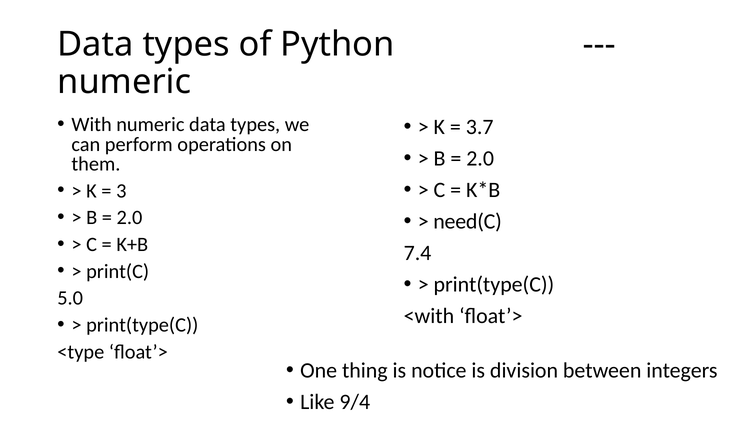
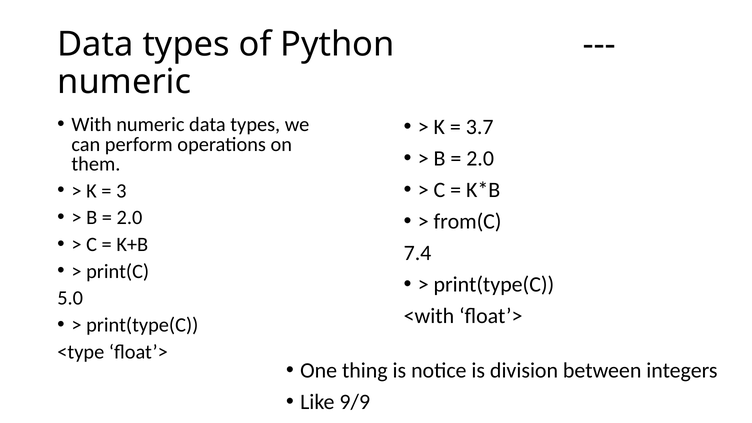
need(C: need(C -> from(C (468, 222)
9/4: 9/4 -> 9/9 (355, 402)
